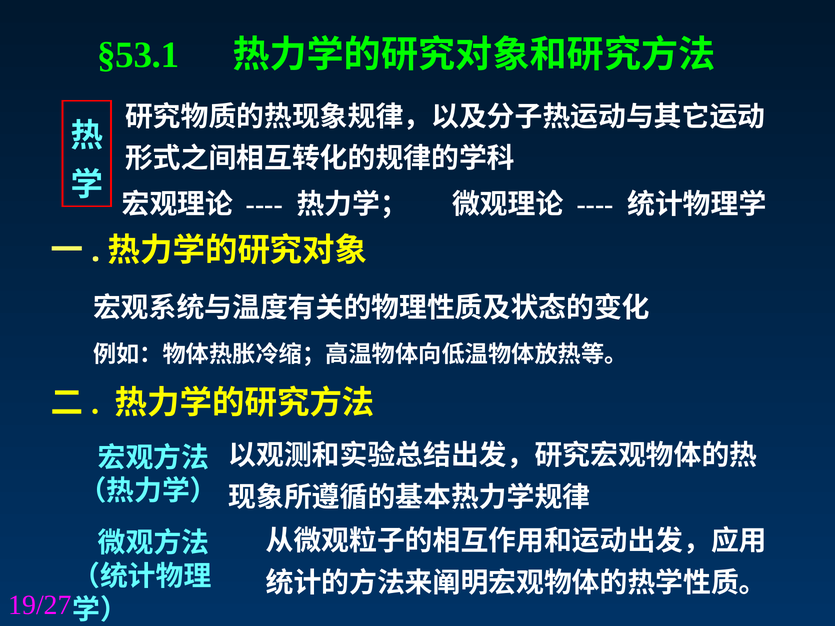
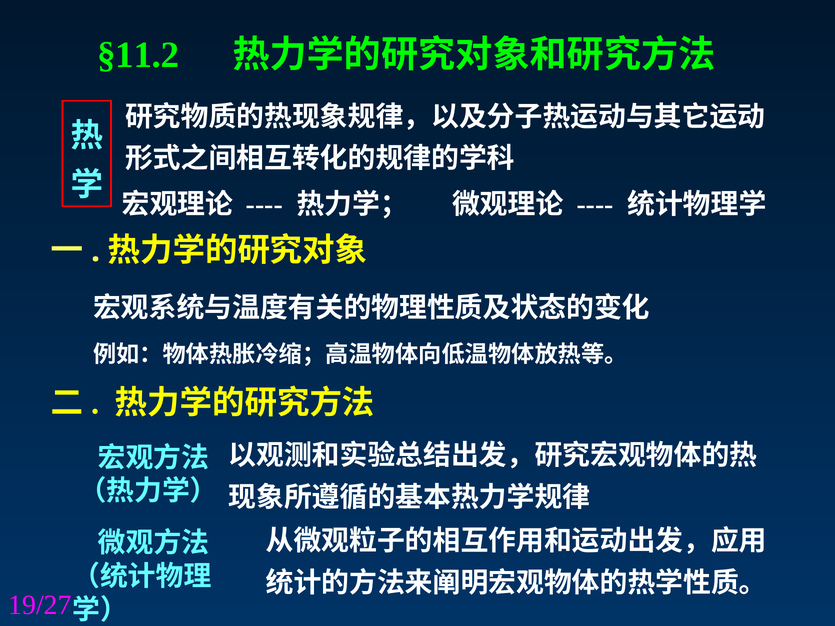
§53.1: §53.1 -> §11.2 (138, 55)
